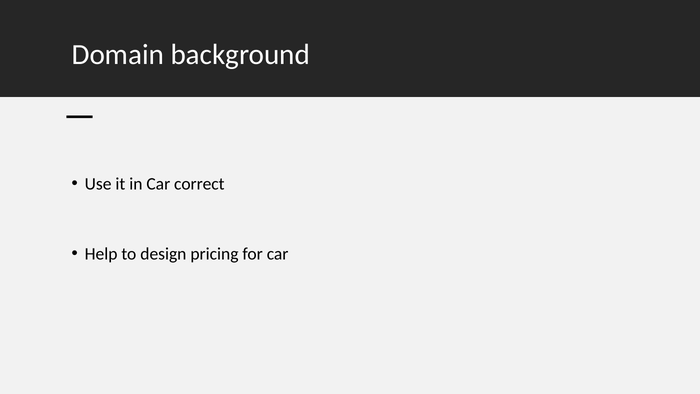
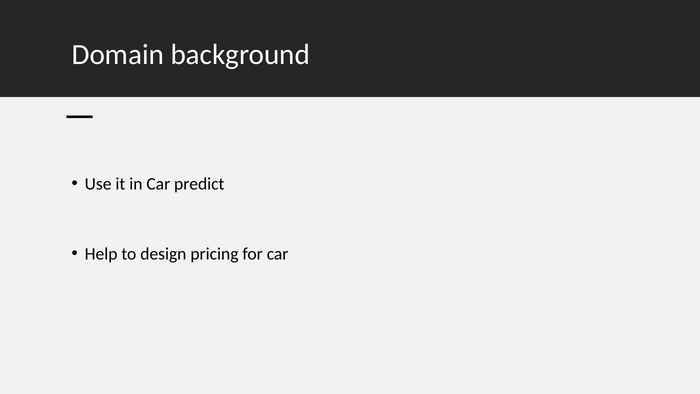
correct: correct -> predict (199, 184)
